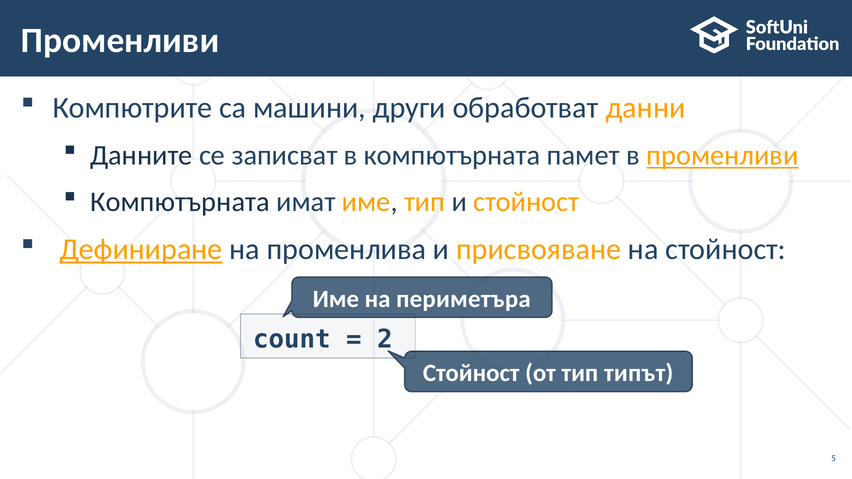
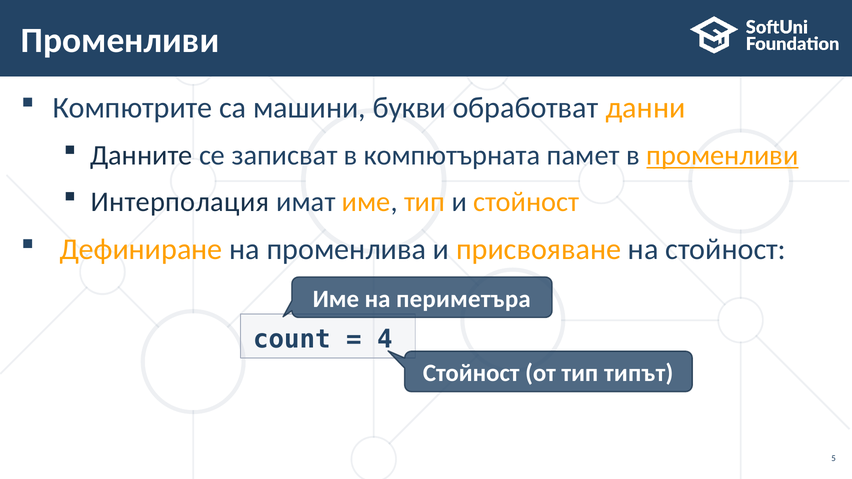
други: други -> букви (409, 108)
Компютърната: Компютърната -> Интерполация (180, 202)
Дефиниране underline: present -> none (141, 250)
2: 2 -> 4 (385, 340)
